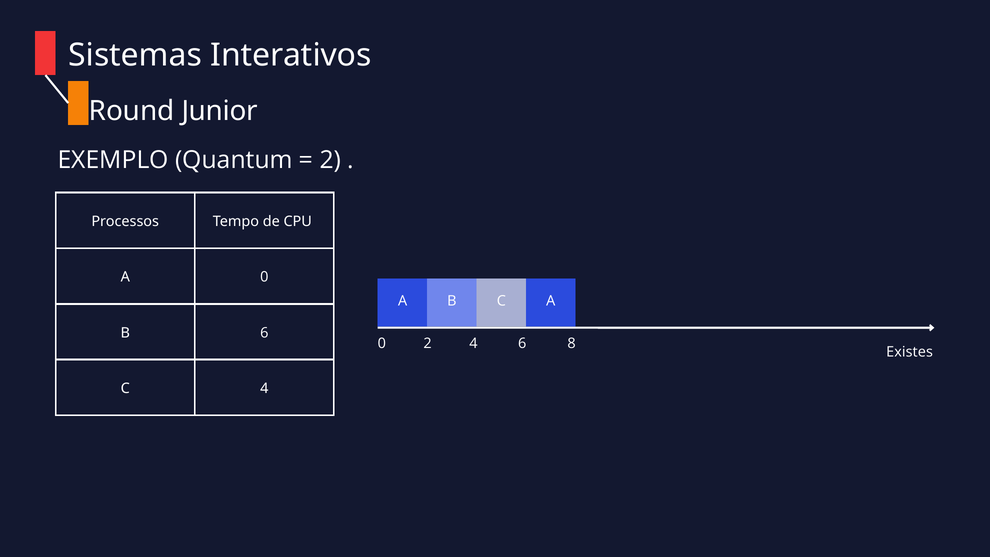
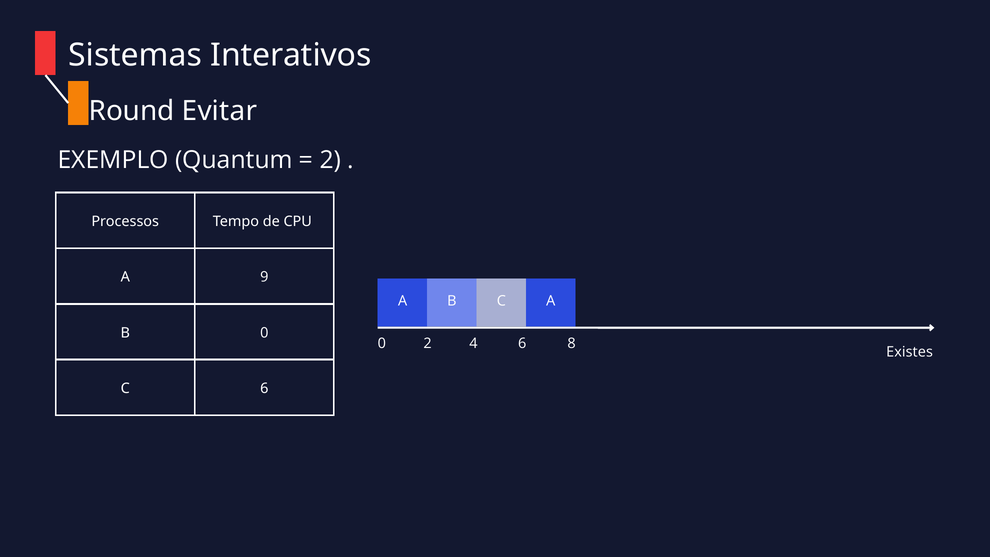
Junior: Junior -> Evitar (219, 111)
0: 0 -> 9 (264, 277)
B 6: 6 -> 0 (264, 333)
4: 4 -> 6 (264, 388)
